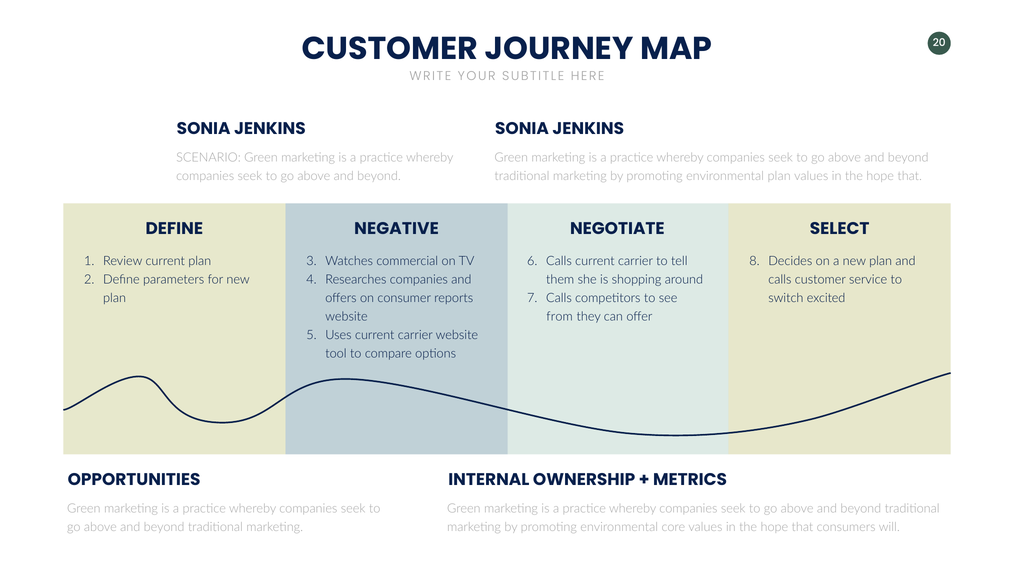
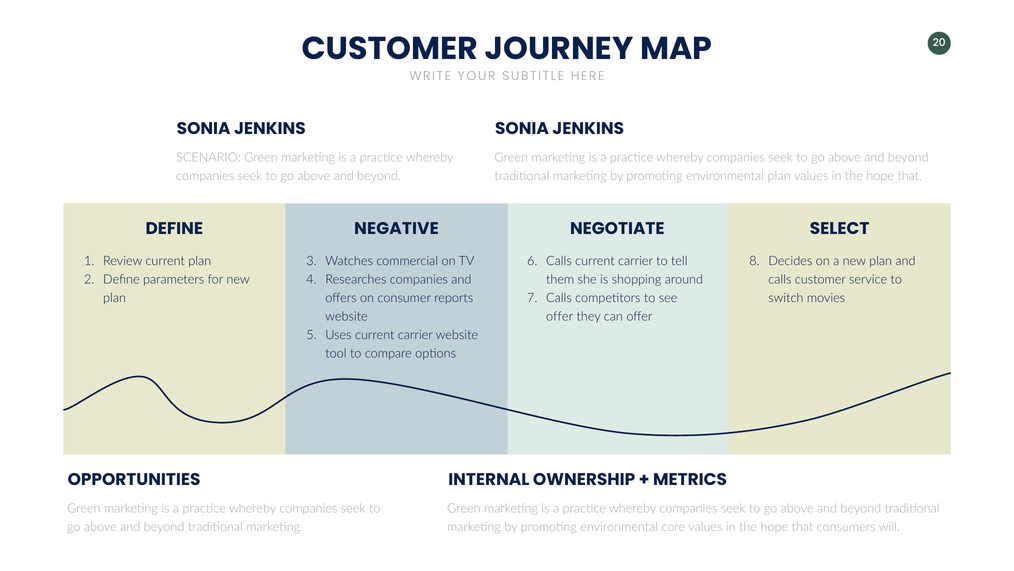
excited: excited -> movies (826, 298)
from: from -> offer (560, 316)
